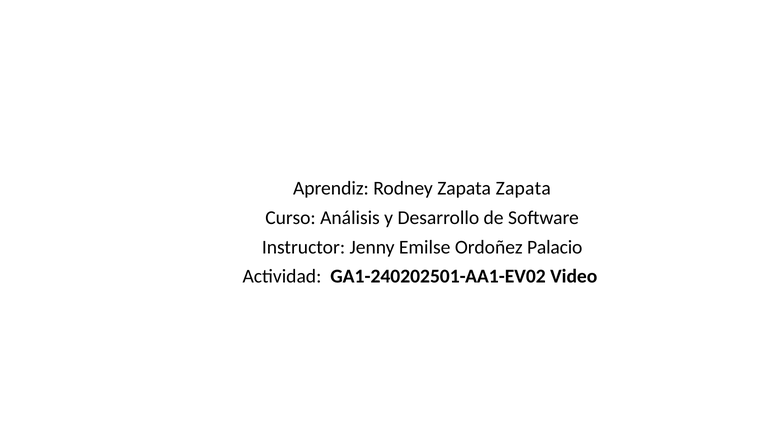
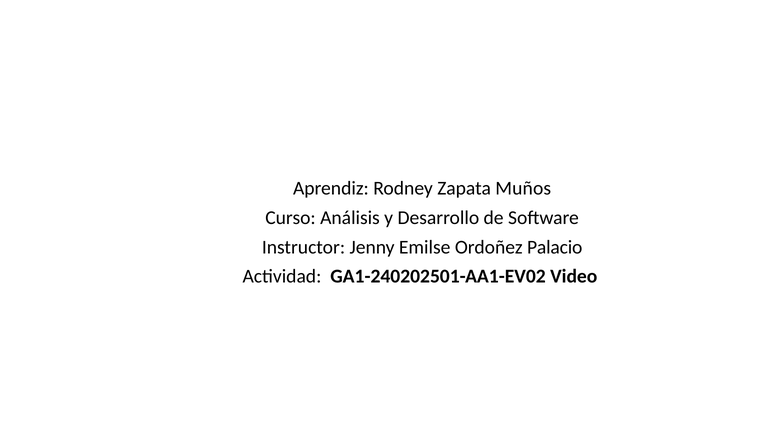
Zapata Zapata: Zapata -> Muños (523, 189)
